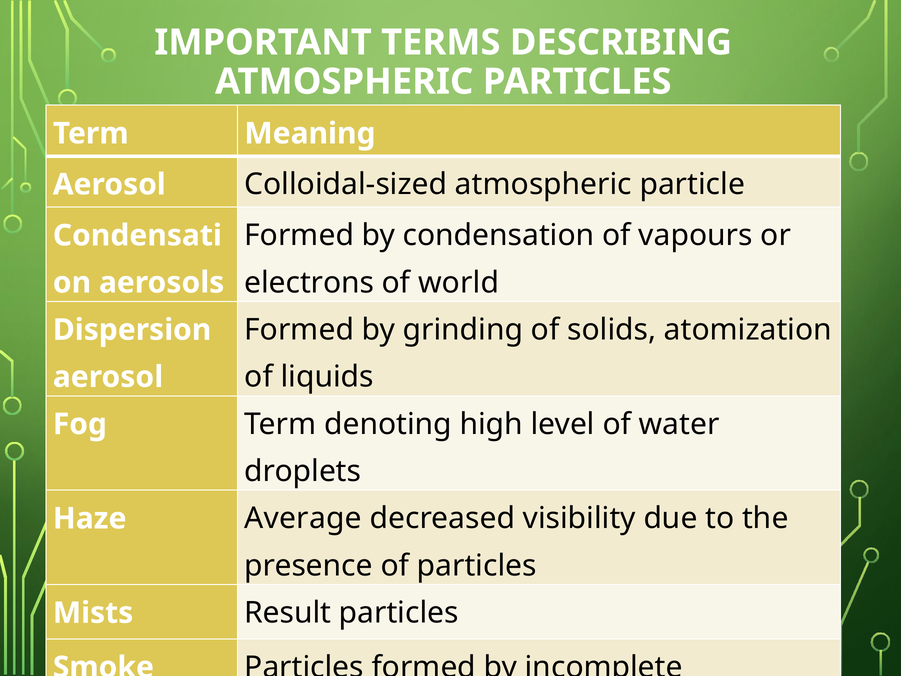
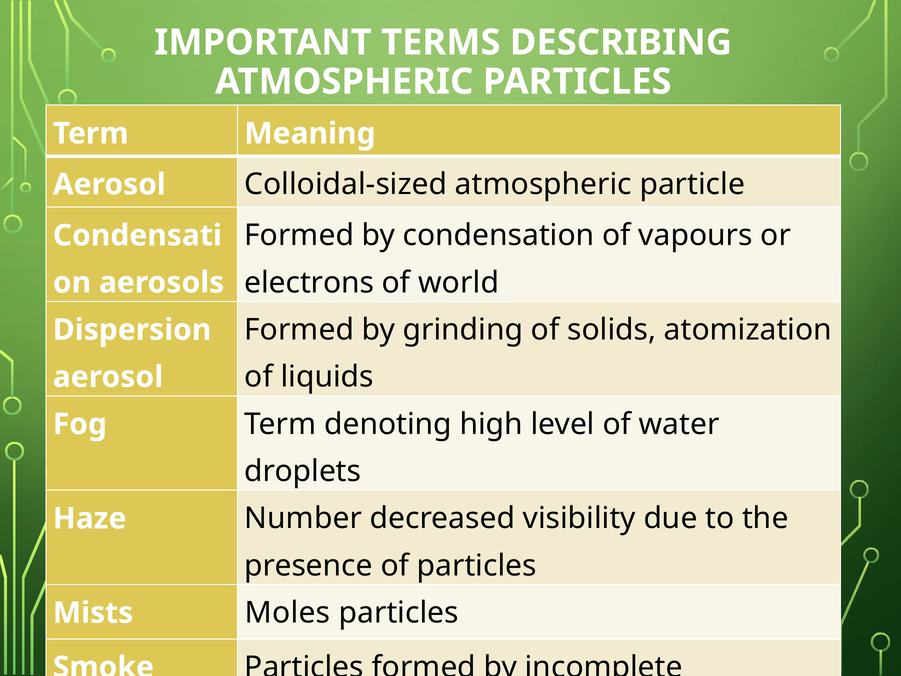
Average: Average -> Number (303, 518)
Result: Result -> Moles (288, 613)
